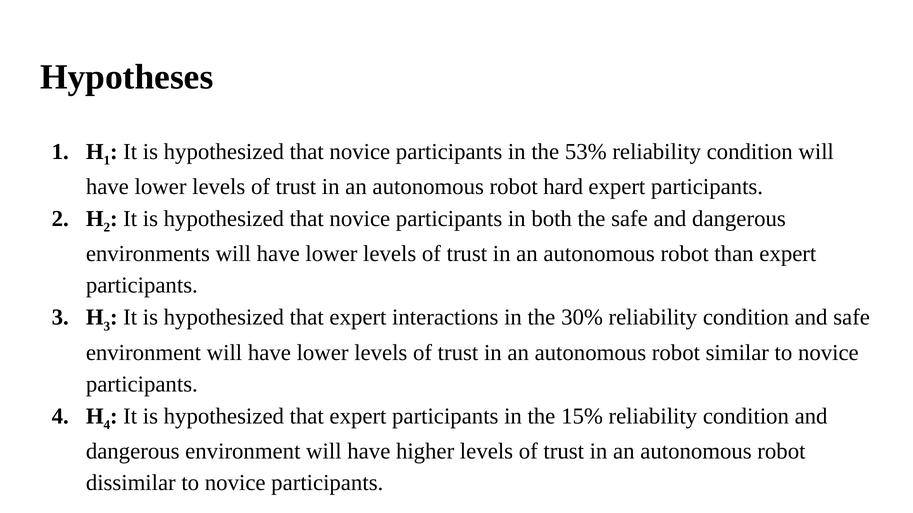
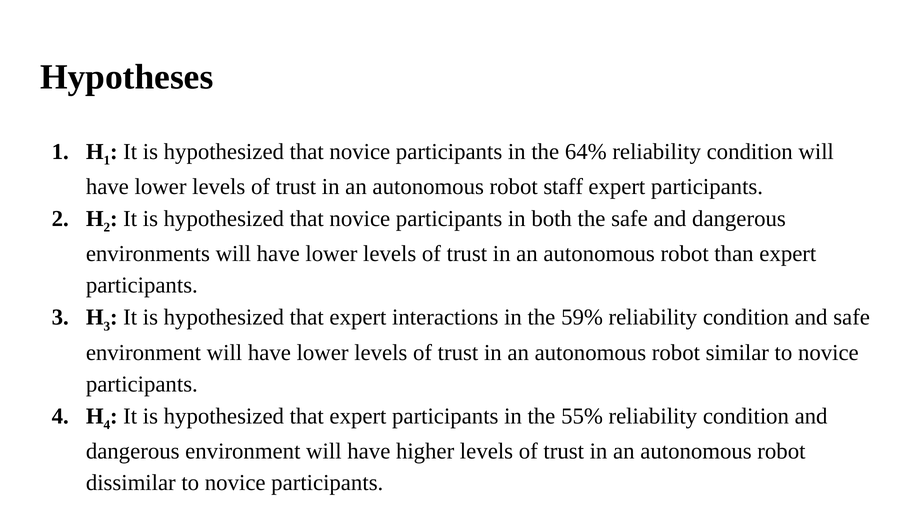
53%: 53% -> 64% (586, 152)
hard: hard -> staff (563, 187)
30%: 30% -> 59% (582, 318)
15%: 15% -> 55% (582, 416)
